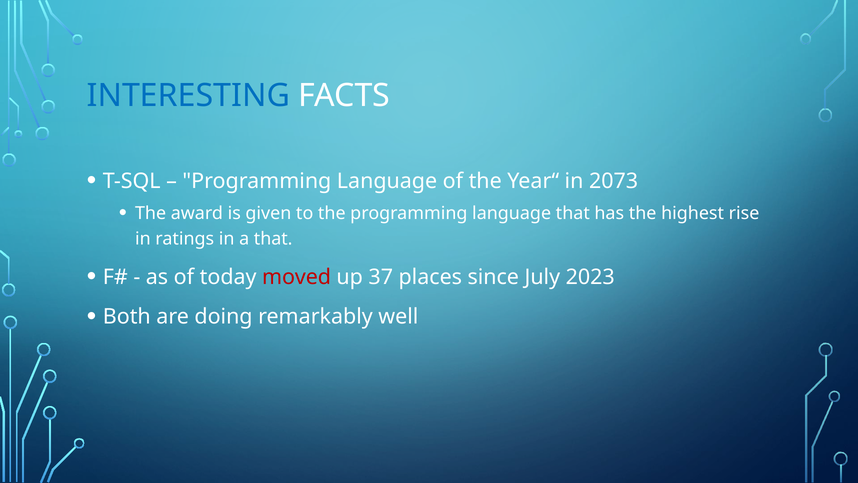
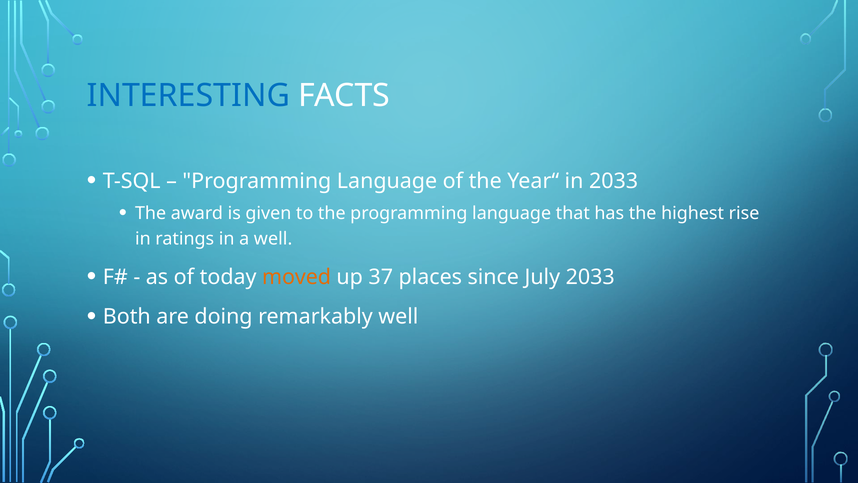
in 2073: 2073 -> 2033 (614, 181)
a that: that -> well (273, 239)
moved colour: red -> orange (297, 277)
July 2023: 2023 -> 2033 (590, 277)
